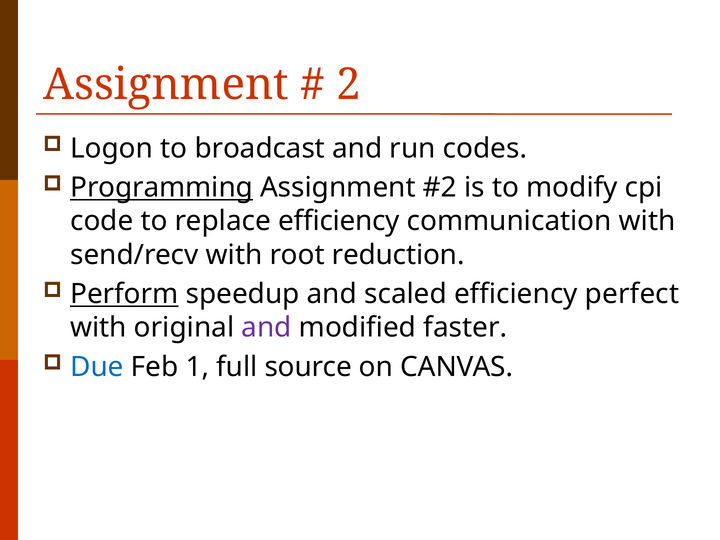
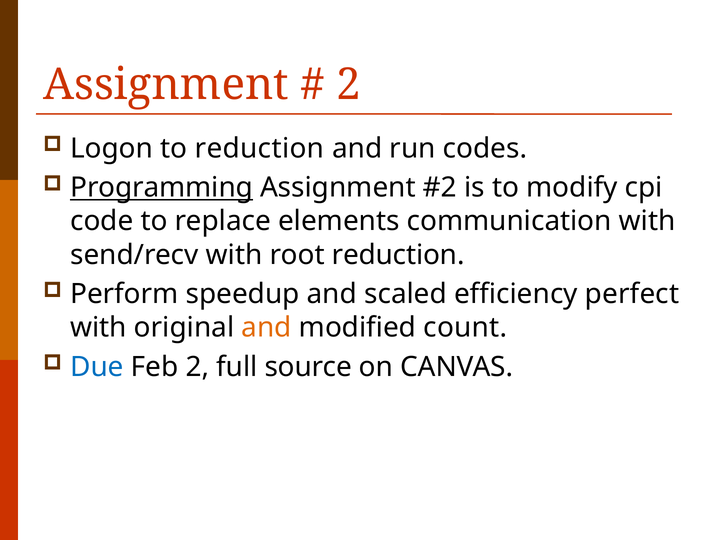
to broadcast: broadcast -> reduction (260, 148)
replace efficiency: efficiency -> elements (339, 221)
Perform underline: present -> none (124, 294)
and colour: purple -> orange (267, 328)
faster: faster -> count (465, 328)
Feb 1: 1 -> 2 (197, 367)
